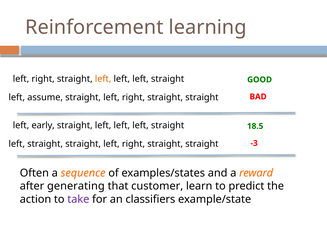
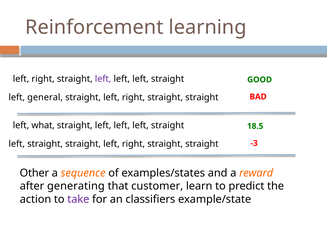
left colour: orange -> purple (103, 79)
assume: assume -> general (45, 97)
early: early -> what (43, 125)
Often: Often -> Other (34, 173)
